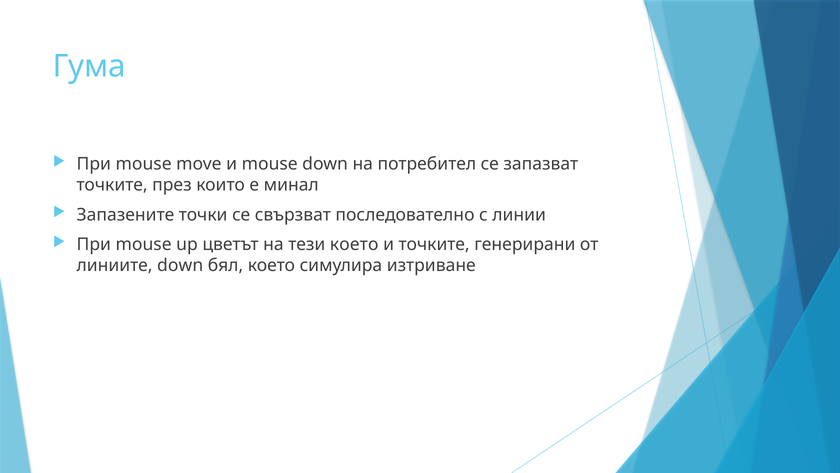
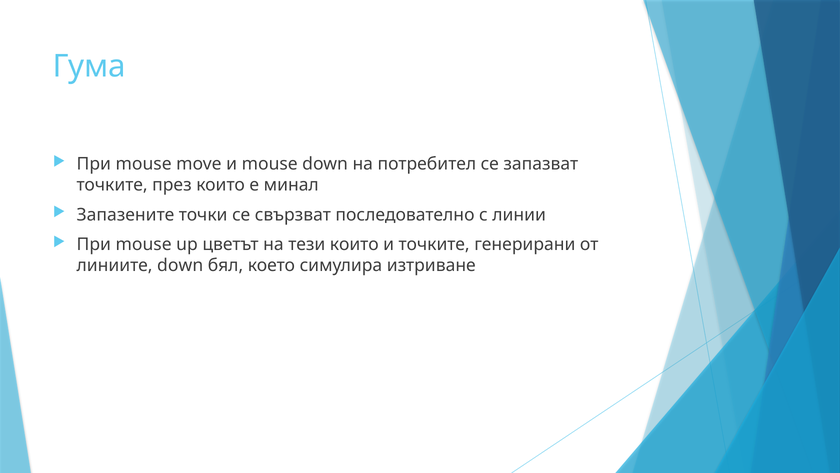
тези което: което -> които (354, 244)
